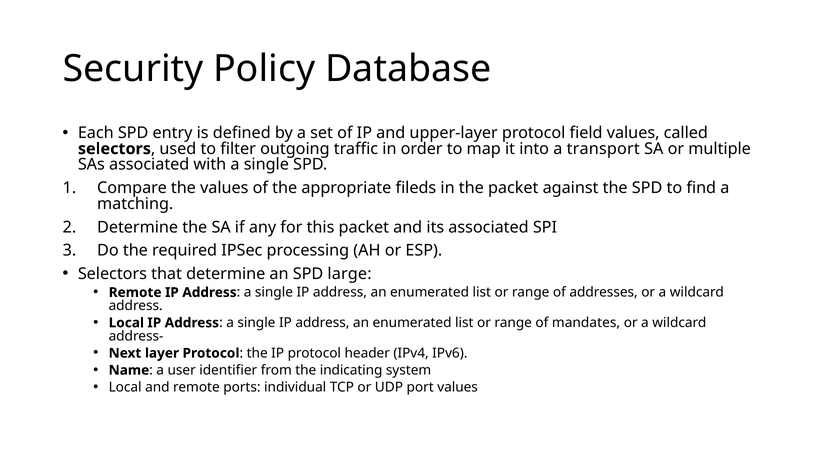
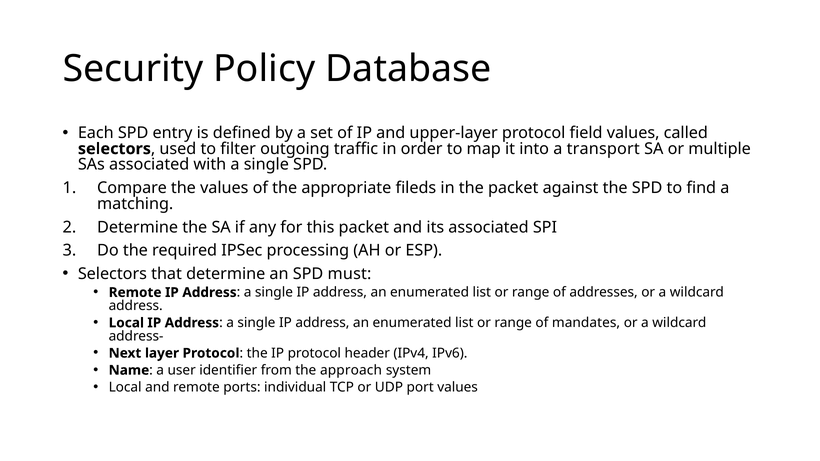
large: large -> must (350, 274)
indicating: indicating -> approach (351, 370)
